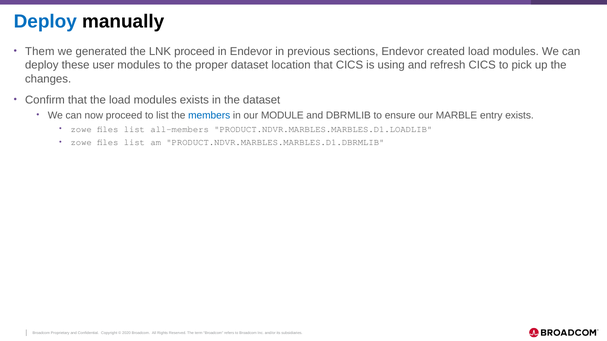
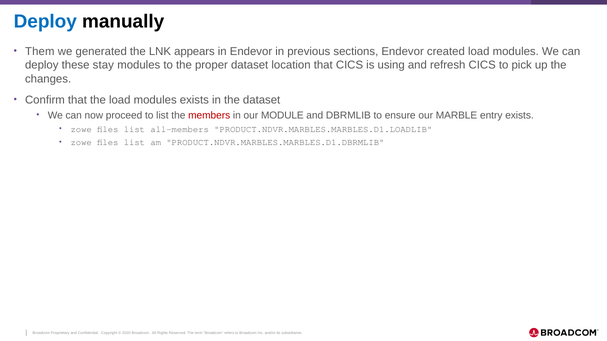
LNK proceed: proceed -> appears (194, 52)
user: user -> stay (103, 65)
members colour: blue -> red (209, 115)
